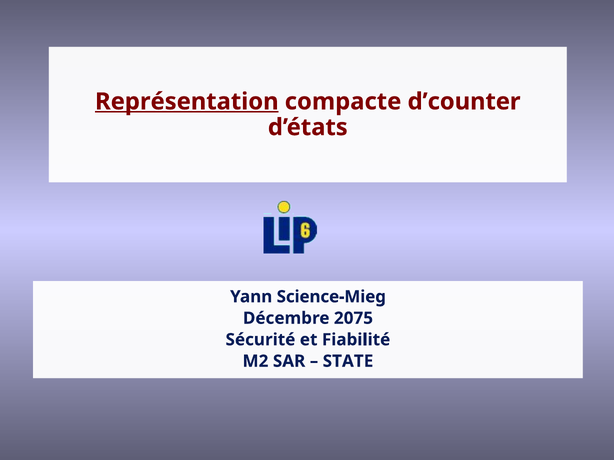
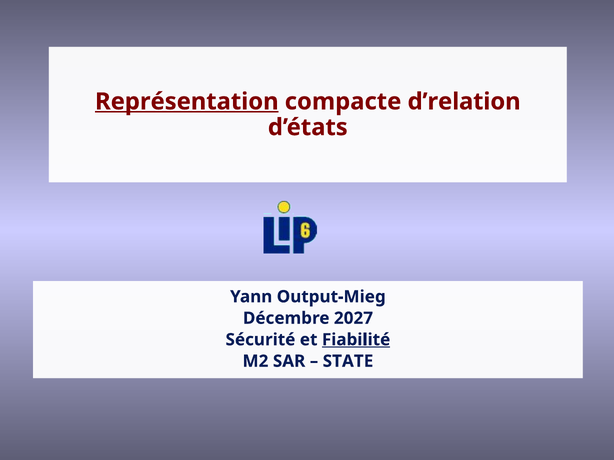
d’counter: d’counter -> d’relation (464, 102)
Science-Mieg: Science-Mieg -> Output-Mieg (331, 297)
2075: 2075 -> 2027 (353, 319)
Fiabilité underline: none -> present (356, 340)
